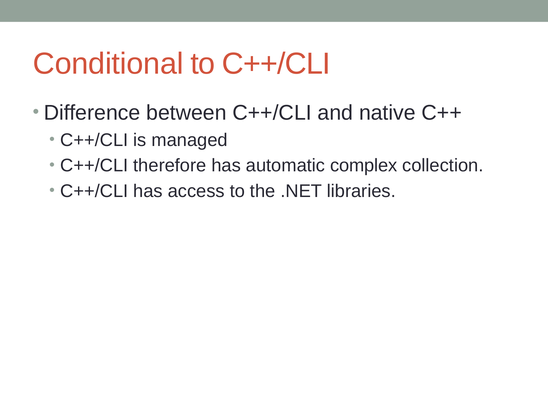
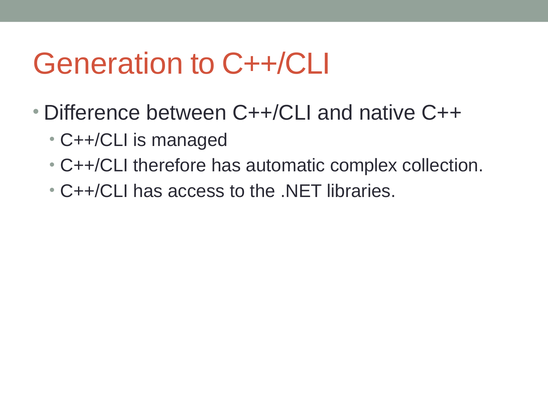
Conditional: Conditional -> Generation (108, 64)
